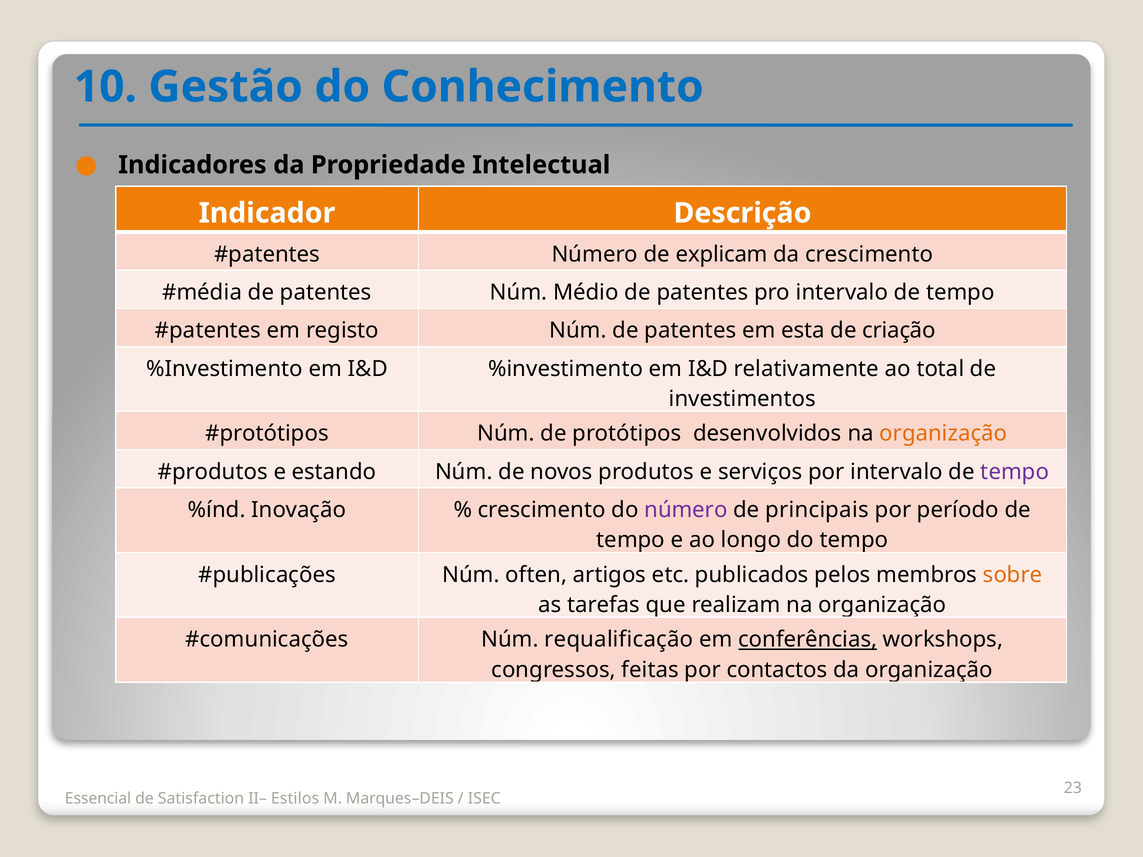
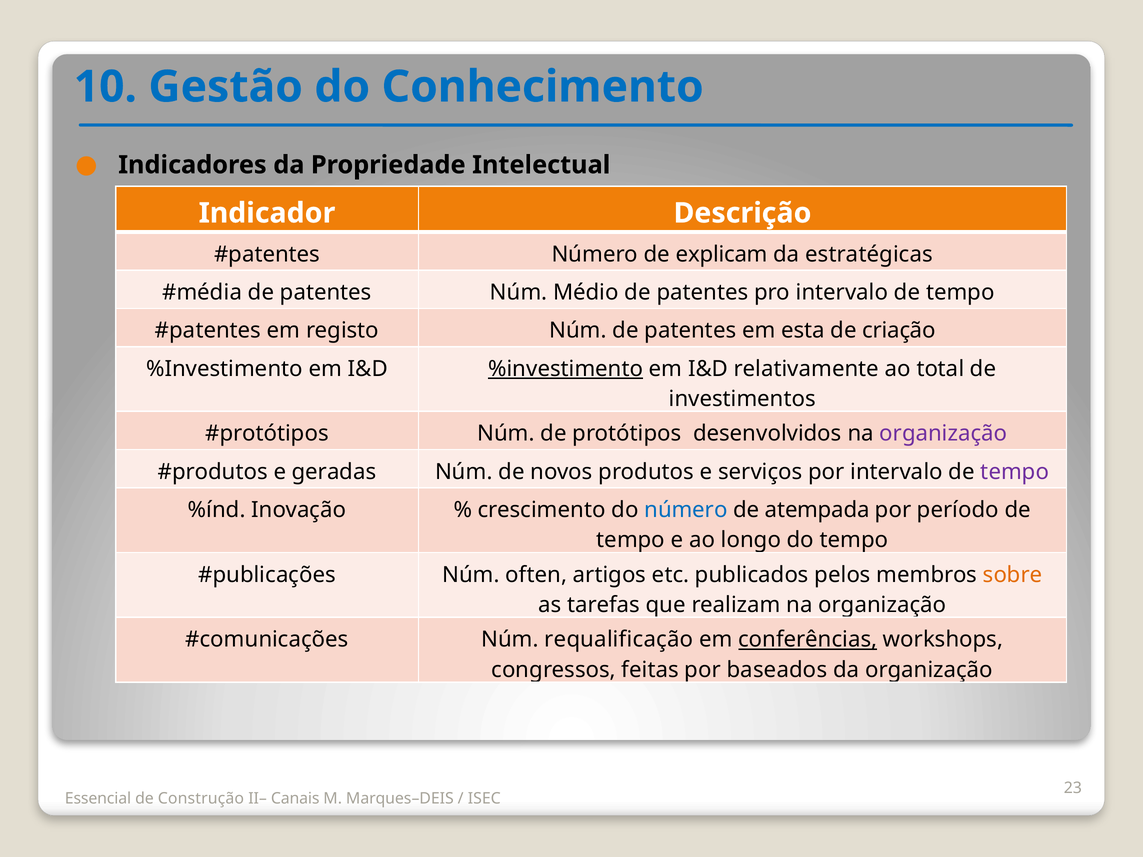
da crescimento: crescimento -> estratégicas (869, 254)
%investimento underline: none -> present (566, 369)
organização colour: orange -> purple (943, 434)
estando: estando -> geradas (334, 472)
número colour: purple -> blue (686, 510)
principais: principais -> atempada (817, 510)
contactos: contactos -> baseados (777, 670)
Satisfaction: Satisfaction -> Construção (201, 799)
Estilos: Estilos -> Canais (295, 799)
